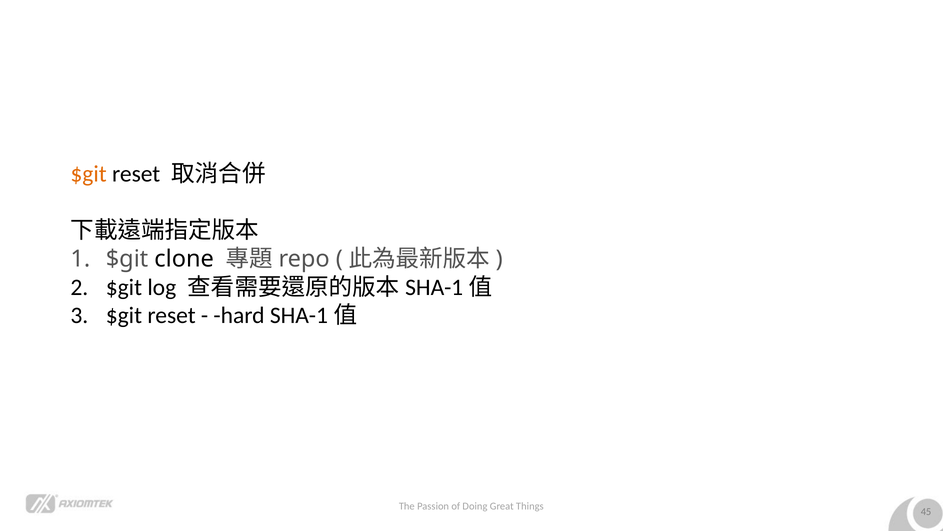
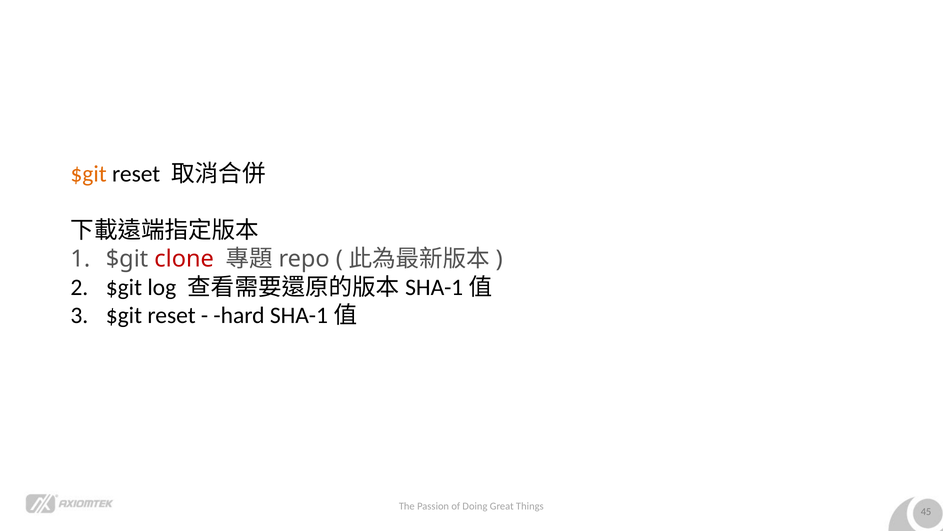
clone colour: black -> red (184, 259)
